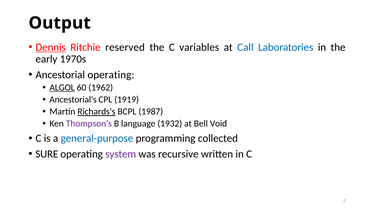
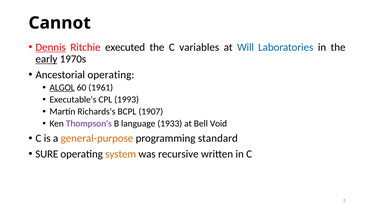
Output: Output -> Cannot (60, 23)
reserved: reserved -> executed (125, 47)
Call: Call -> Will (245, 47)
early underline: none -> present (46, 59)
1962: 1962 -> 1961 (101, 88)
Ancestorial's: Ancestorial's -> Executable's (73, 100)
1919: 1919 -> 1993 (127, 100)
Richards's underline: present -> none (96, 112)
1987: 1987 -> 1907 (151, 112)
1932: 1932 -> 1933 (170, 124)
general-purpose colour: blue -> orange (97, 139)
collected: collected -> standard (218, 139)
system colour: purple -> orange (121, 154)
